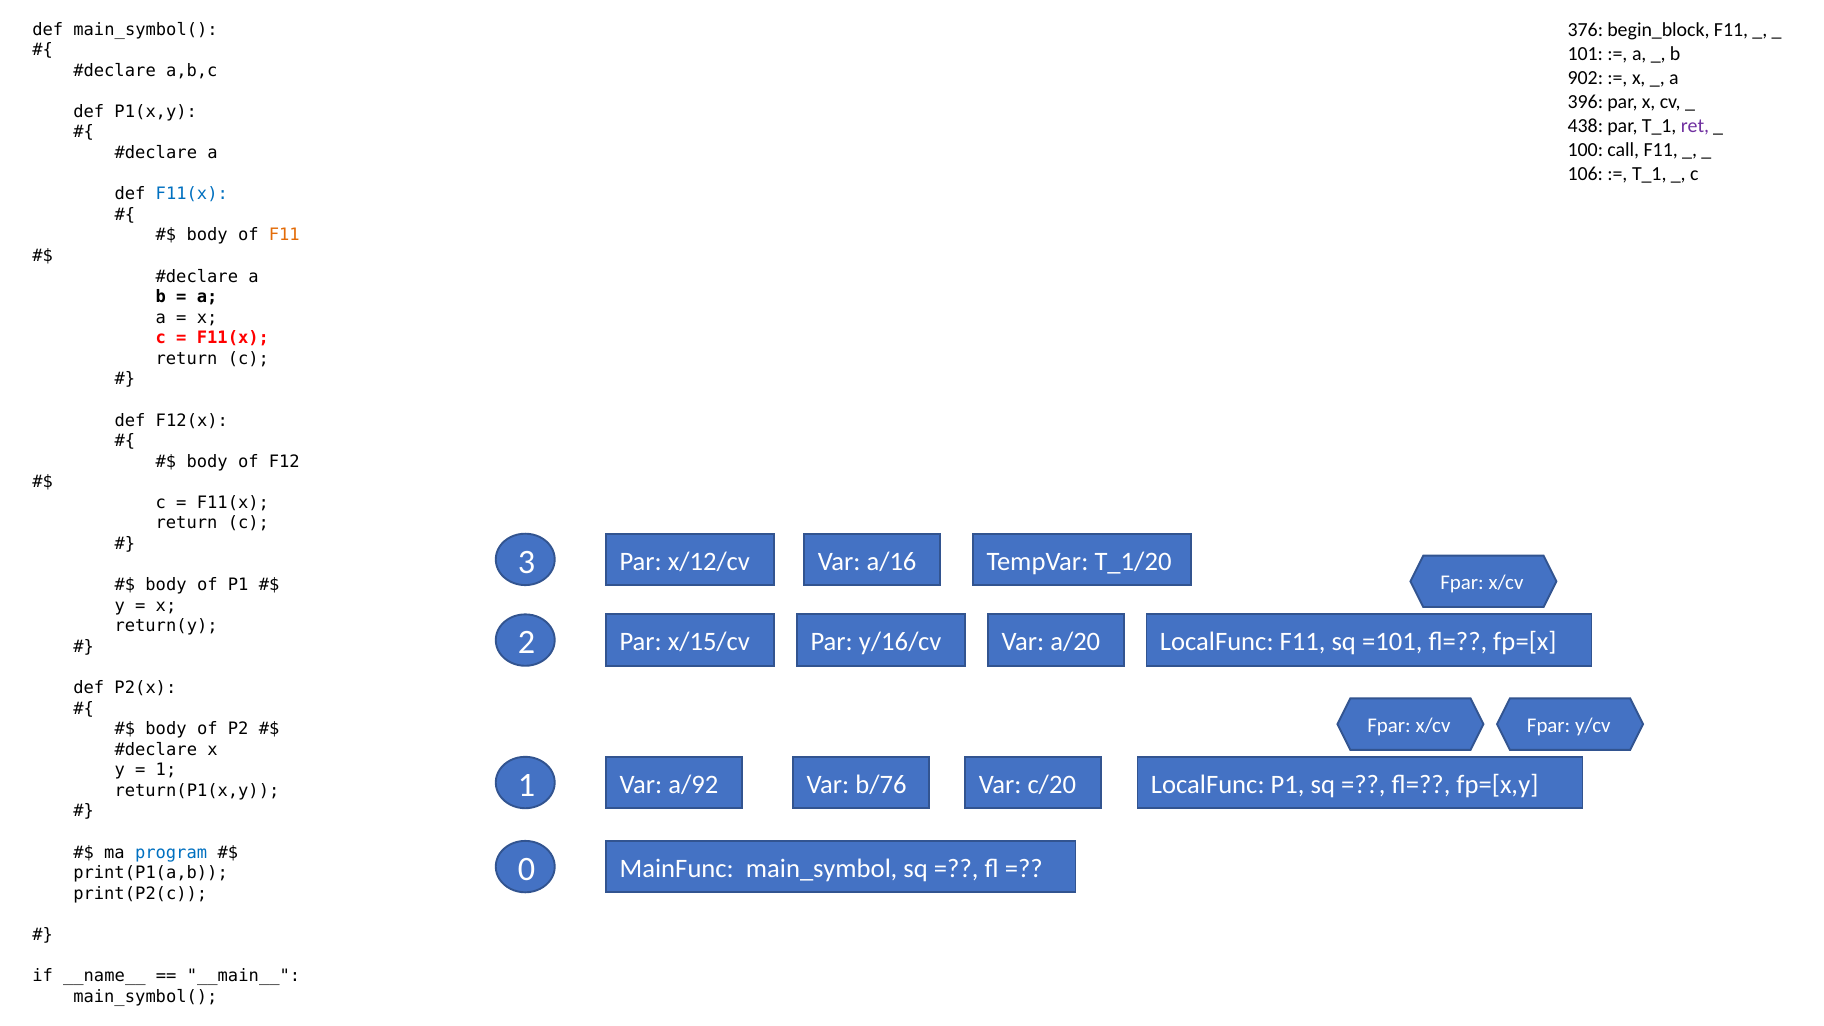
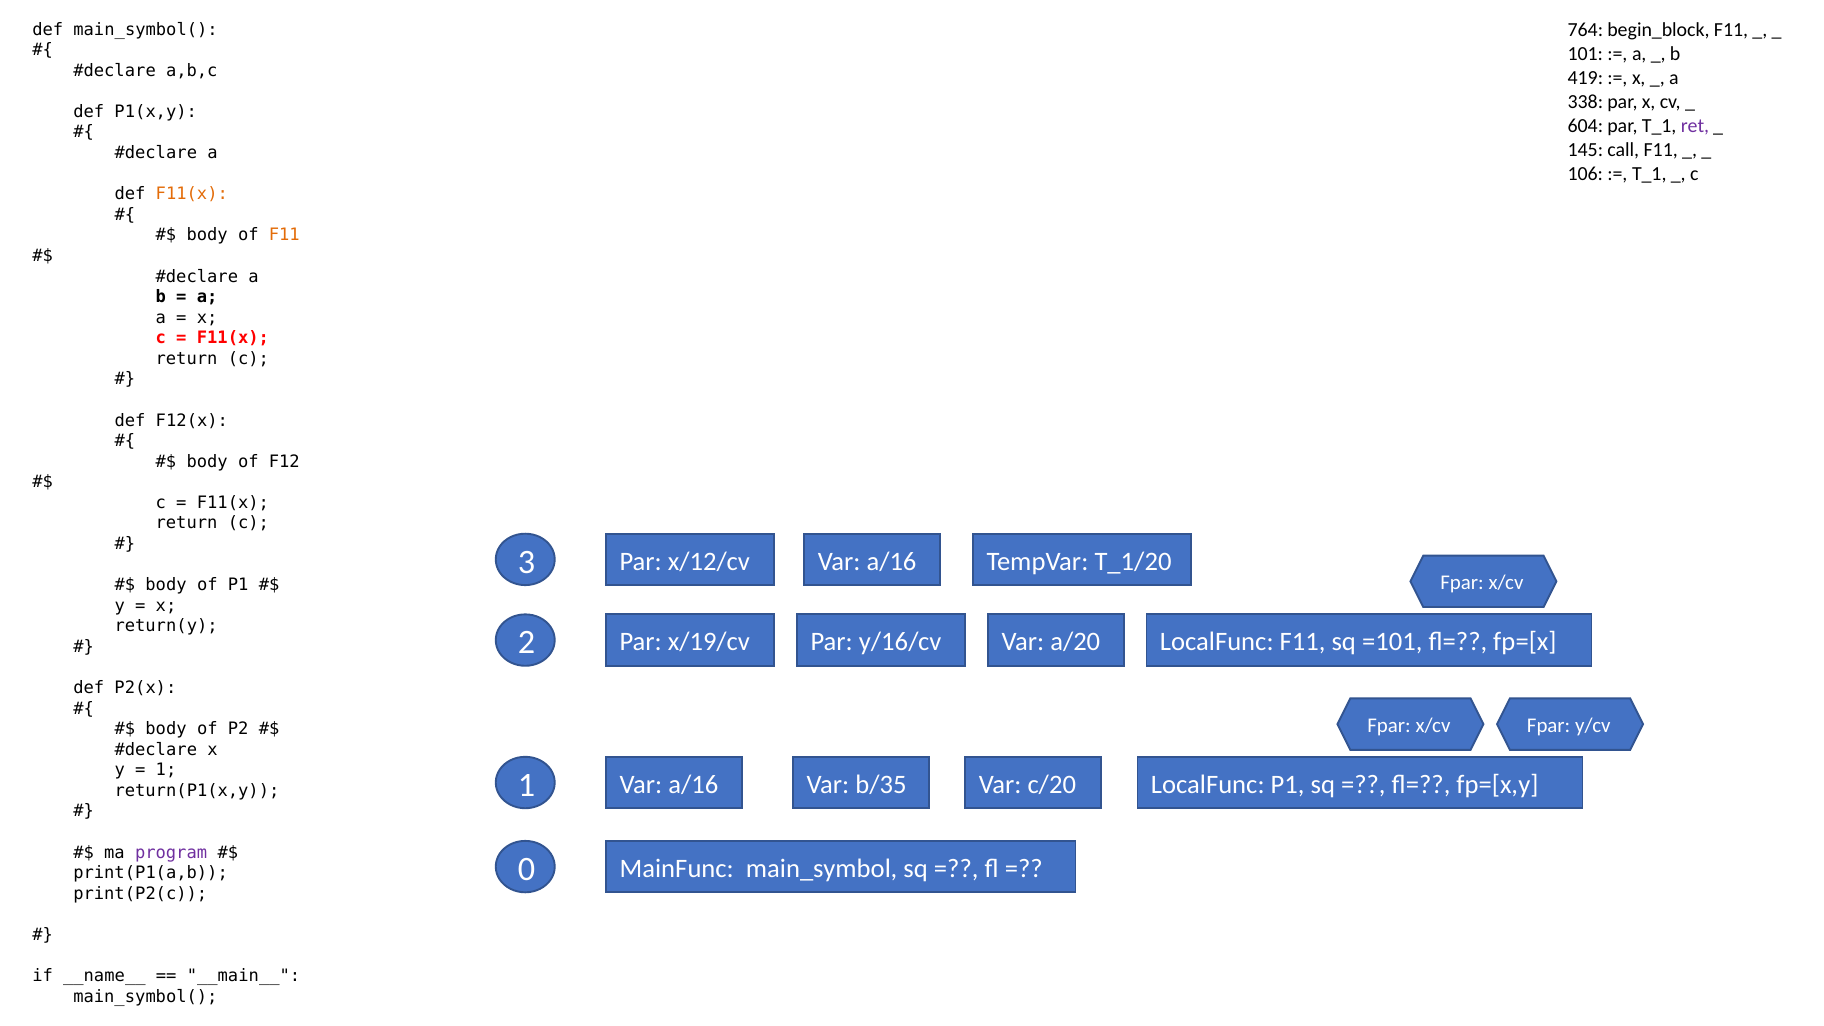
376: 376 -> 764 (1585, 30)
902: 902 -> 419 (1585, 78)
396: 396 -> 338 (1585, 102)
438: 438 -> 604 (1585, 126)
100: 100 -> 145 (1585, 150)
F11(x colour: blue -> orange (192, 194)
x/15/cv: x/15/cv -> x/19/cv (709, 642)
1 Var a/92: a/92 -> a/16 (693, 784)
b/76: b/76 -> b/35 (881, 784)
program colour: blue -> purple (171, 852)
